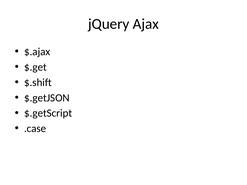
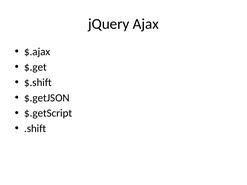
.case: .case -> .shift (35, 129)
